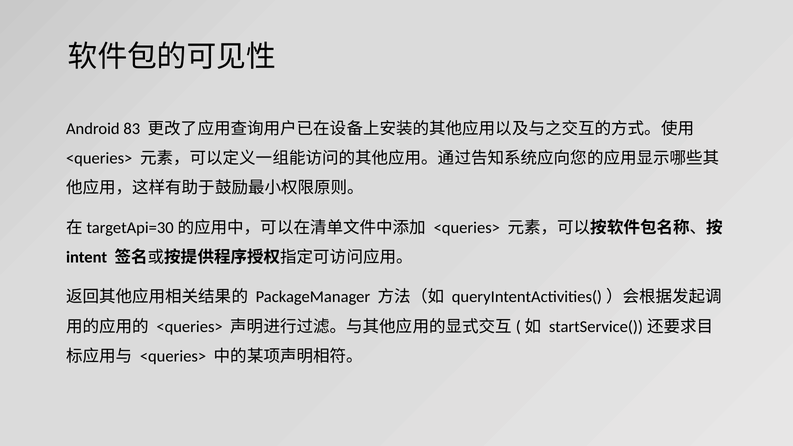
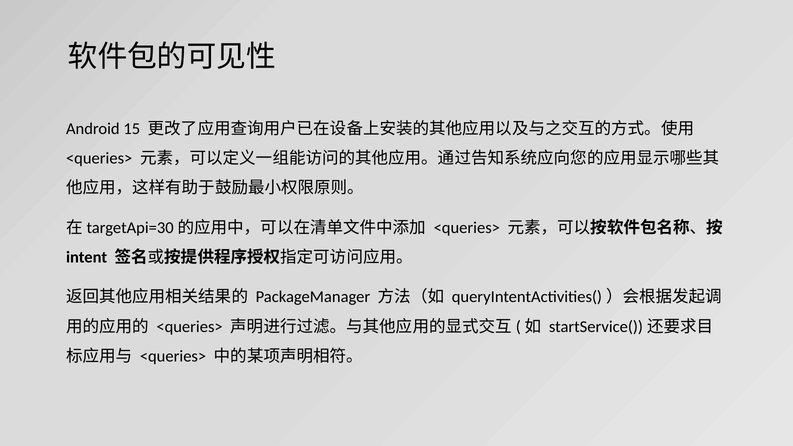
83: 83 -> 15 (132, 129)
